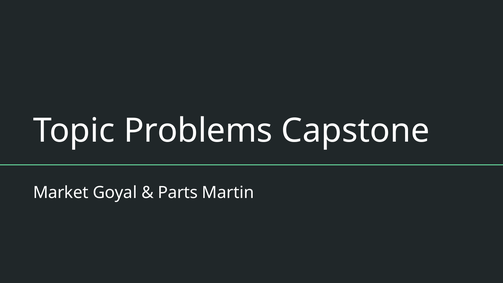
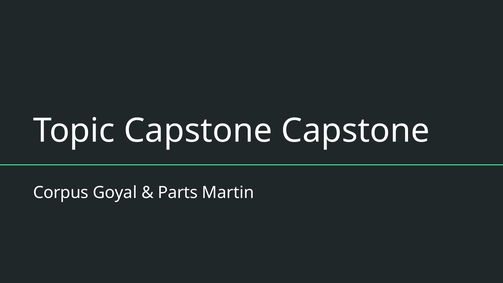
Topic Problems: Problems -> Capstone (198, 131)
Market: Market -> Corpus (61, 192)
